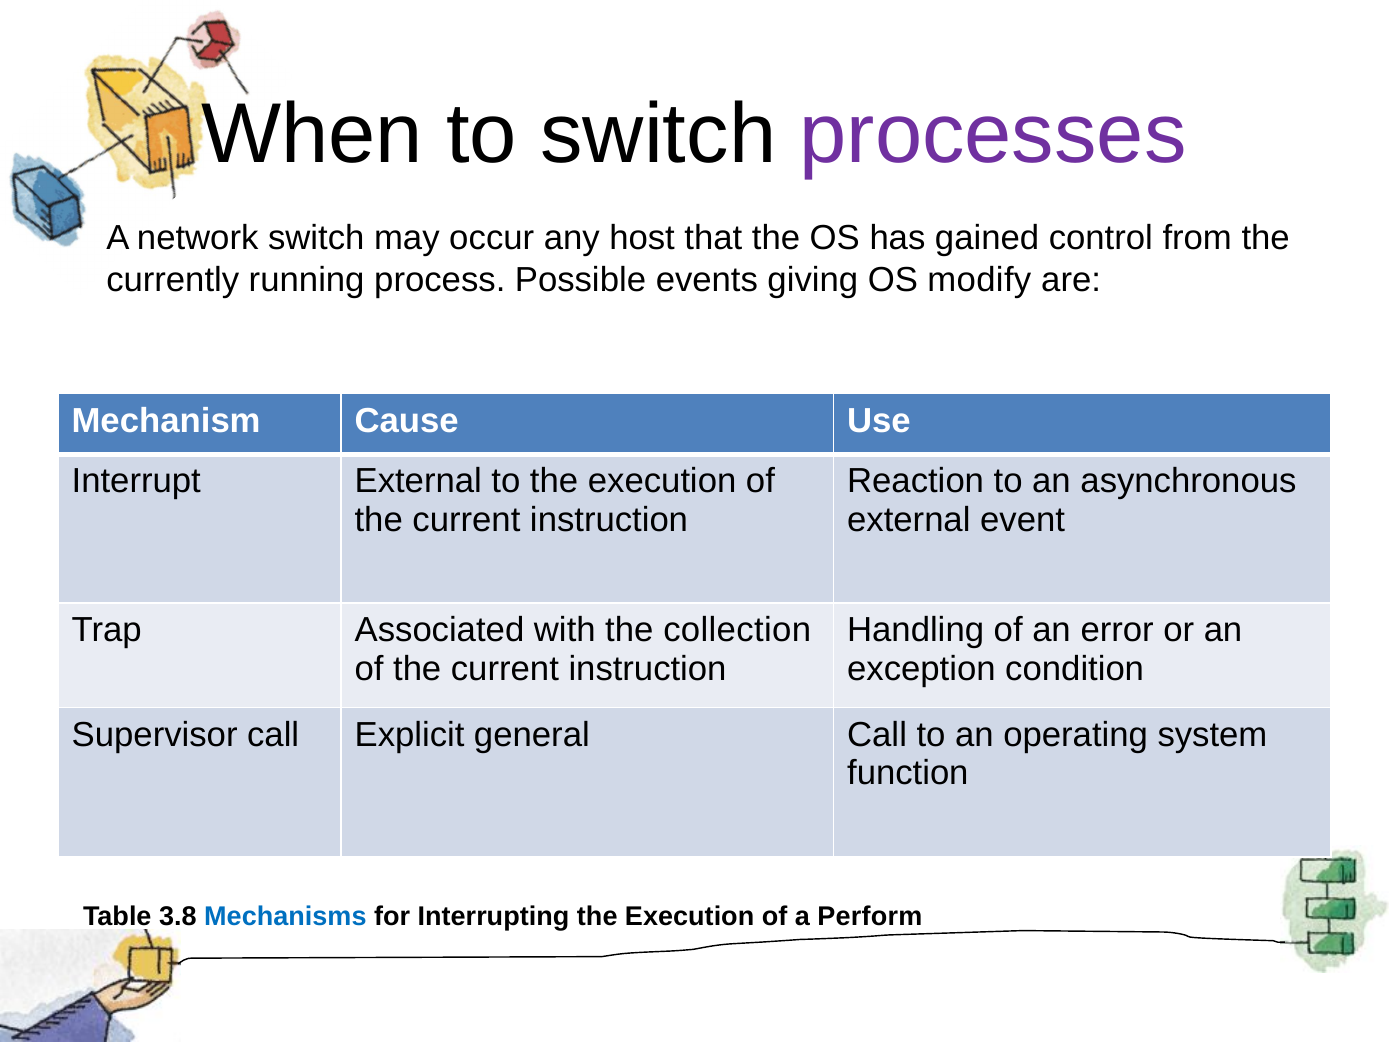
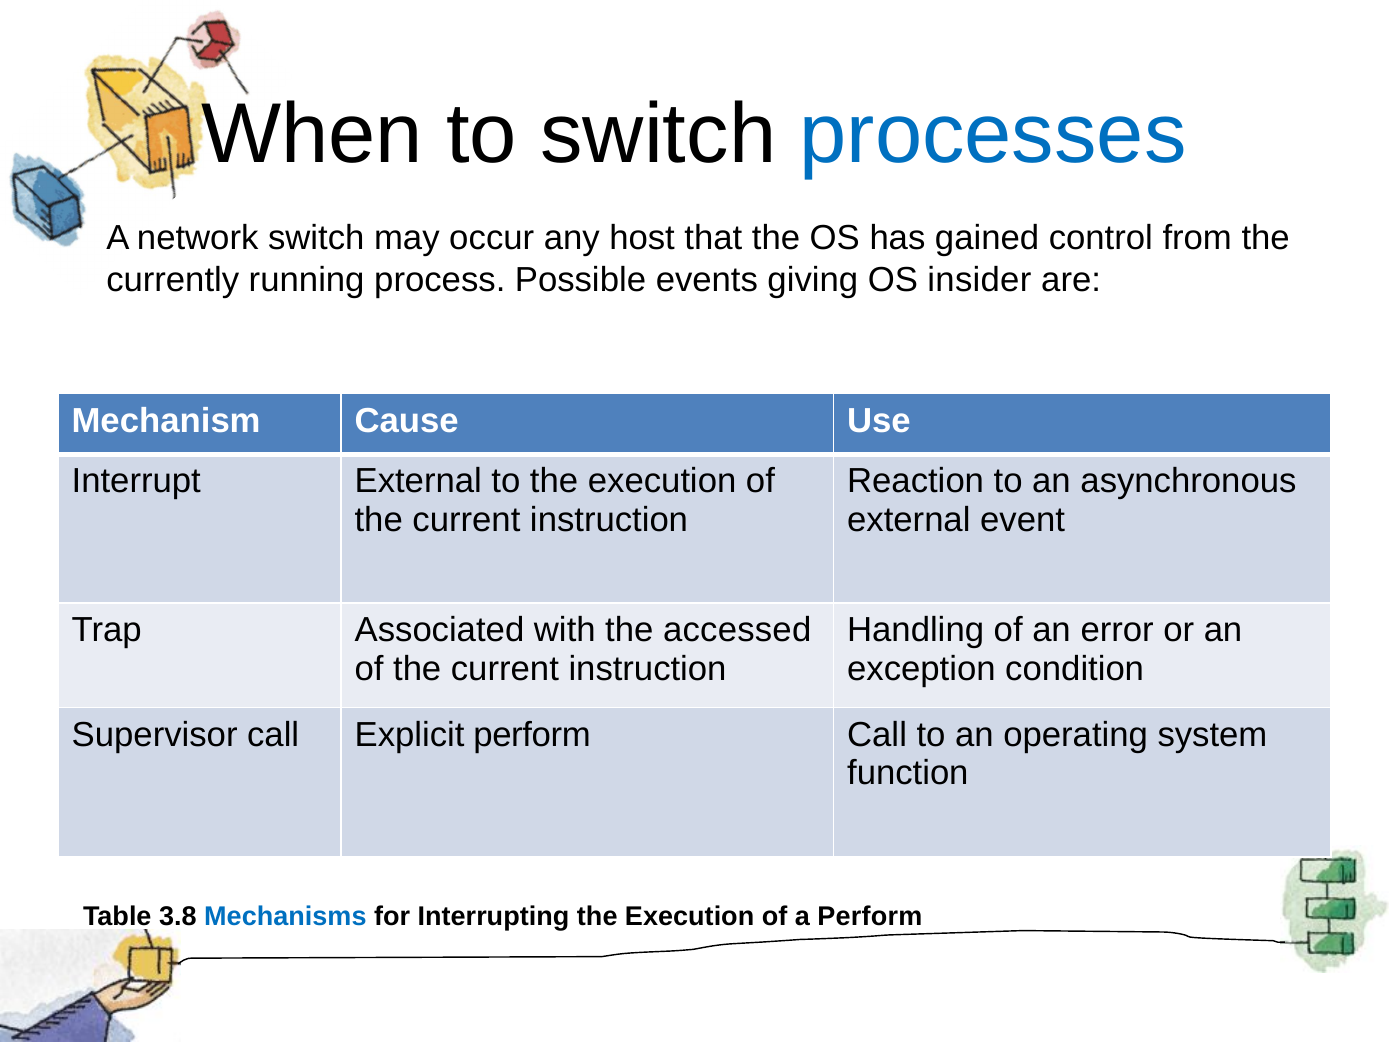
processes colour: purple -> blue (993, 134)
modify: modify -> insider (979, 280)
collection: collection -> accessed (737, 630)
Explicit general: general -> perform (532, 734)
